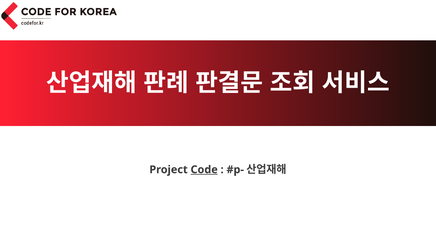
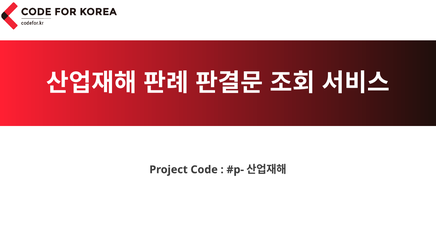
Code underline: present -> none (204, 169)
